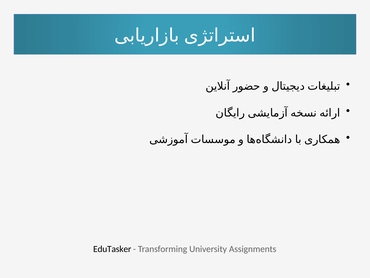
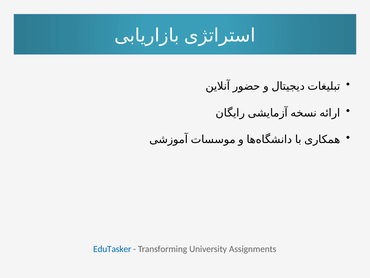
EduTasker colour: black -> blue (112, 249)
